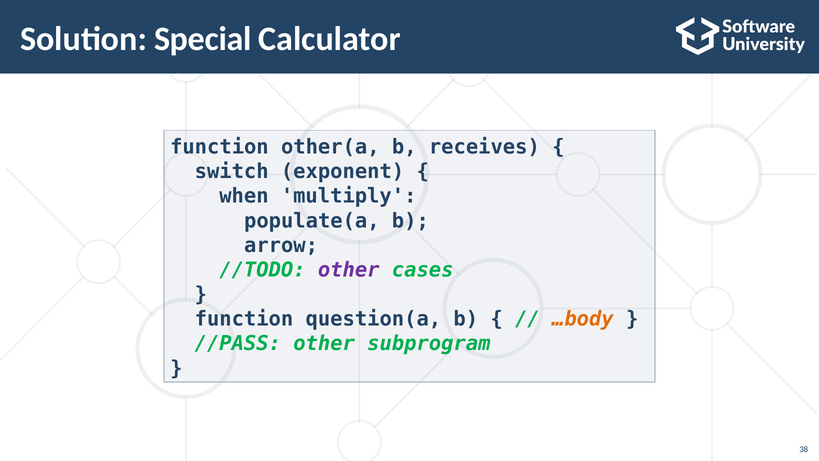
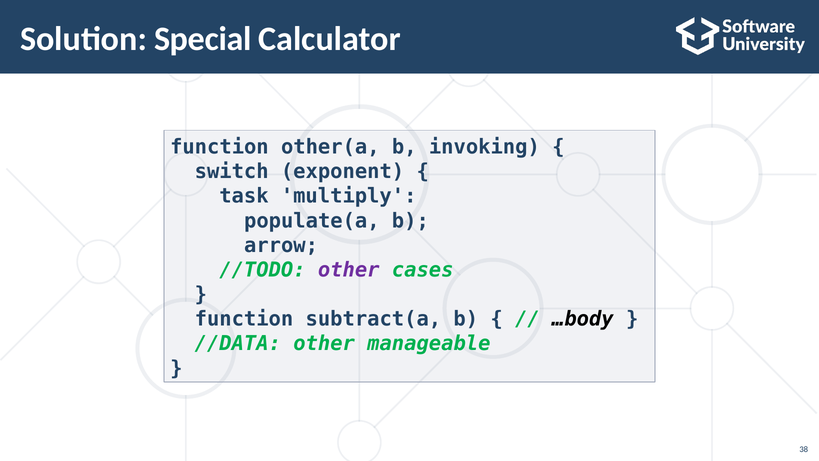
receives: receives -> invoking (484, 147)
when: when -> task (244, 196)
question(a: question(a -> subtract(a (373, 319)
…body colour: orange -> black (583, 319)
//PASS: //PASS -> //DATA (238, 343)
subprogram: subprogram -> manageable (429, 343)
